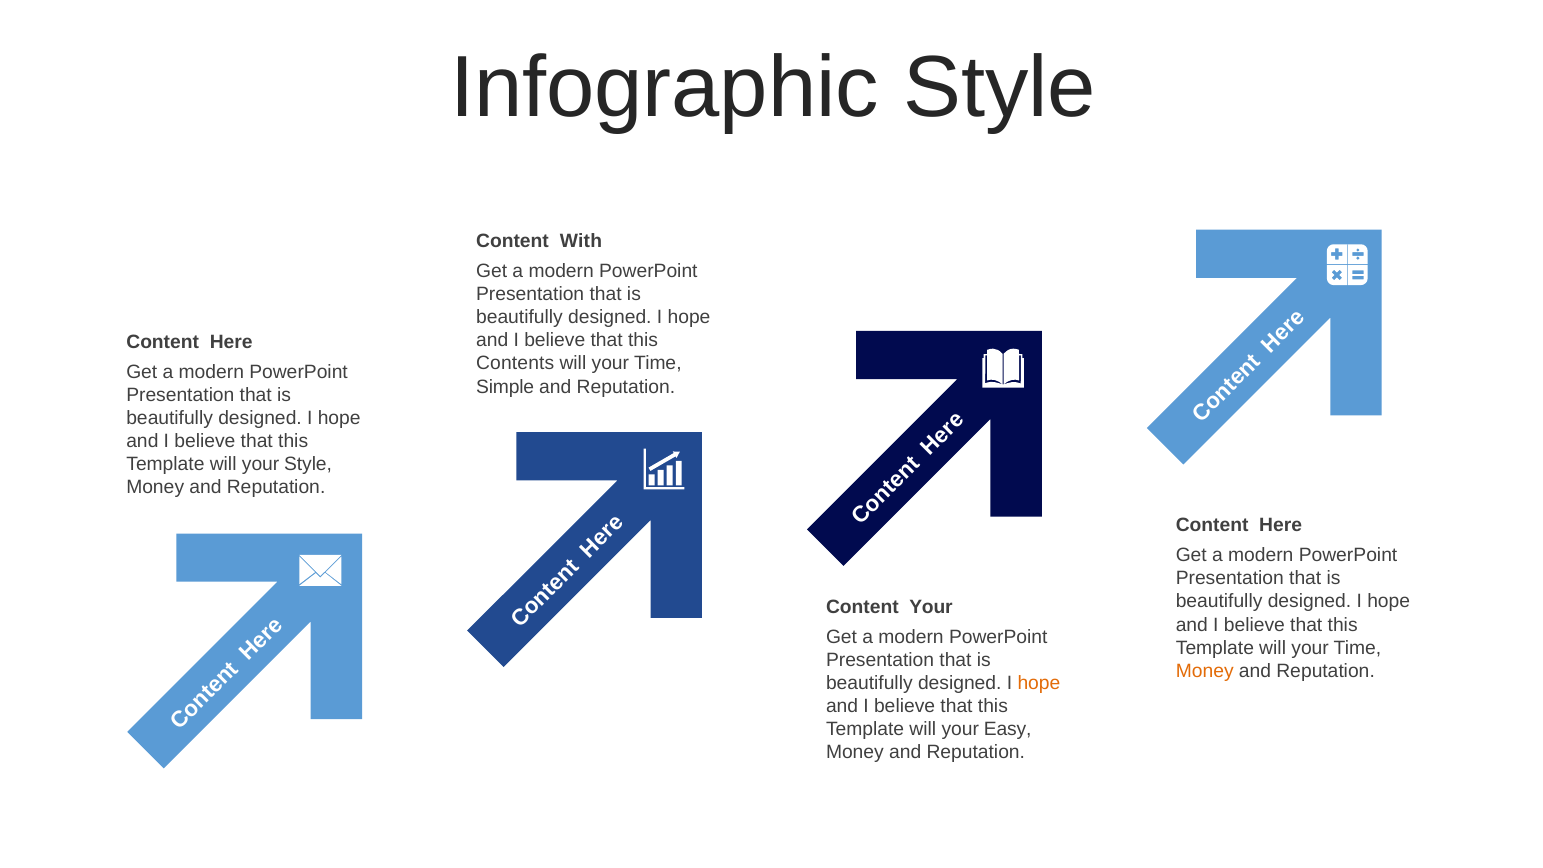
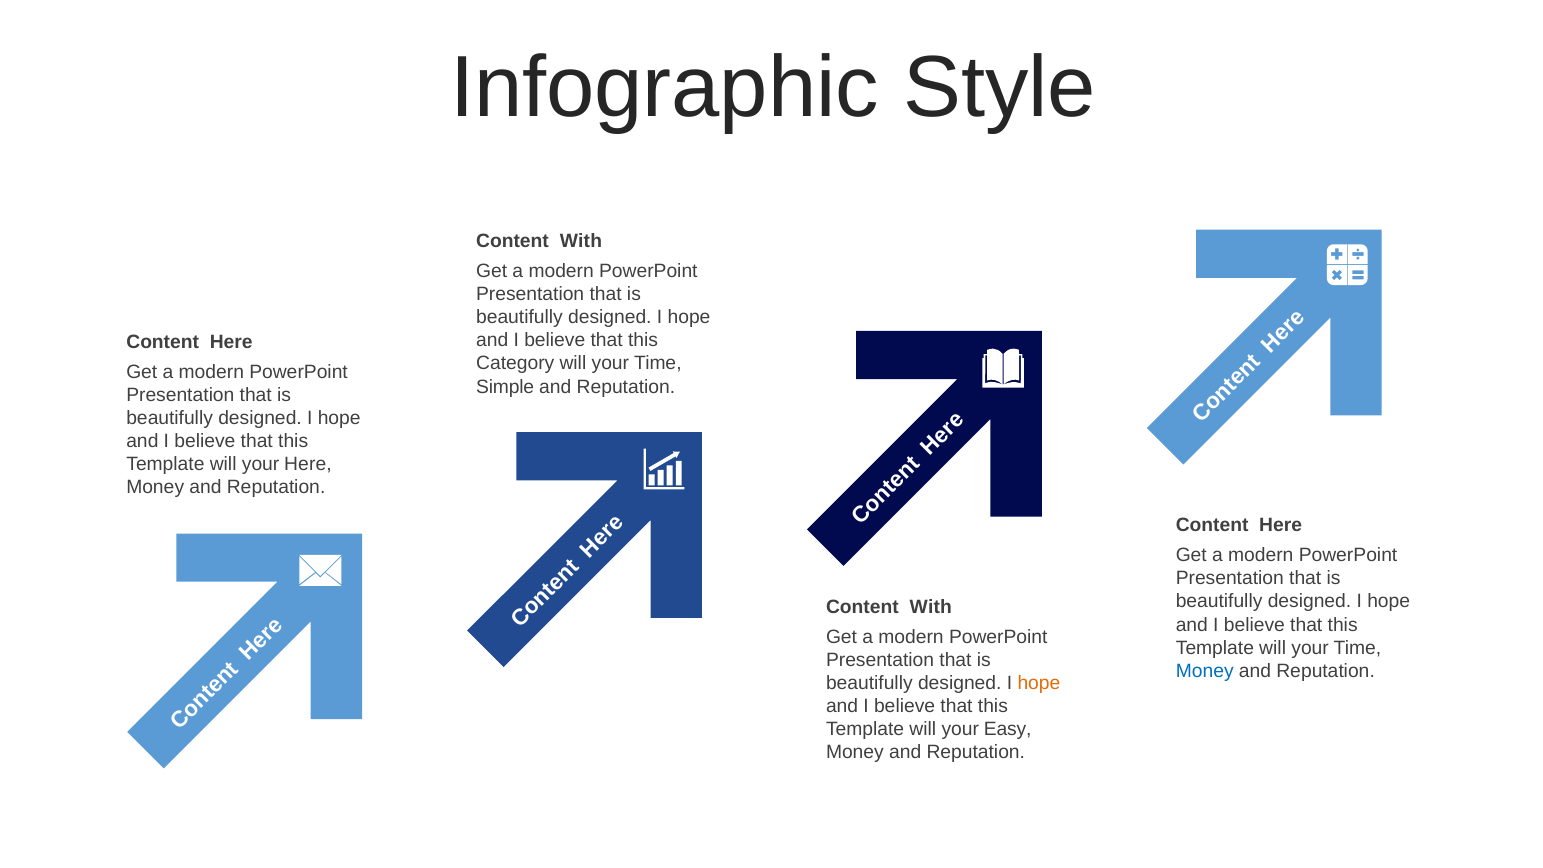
Contents: Contents -> Category (515, 364)
your Style: Style -> Here (308, 464)
Your: Your -> With (931, 607)
Money colour: orange -> blue (1205, 671)
